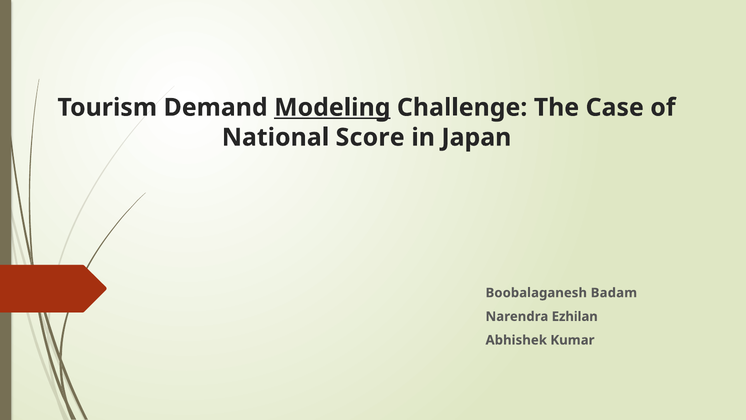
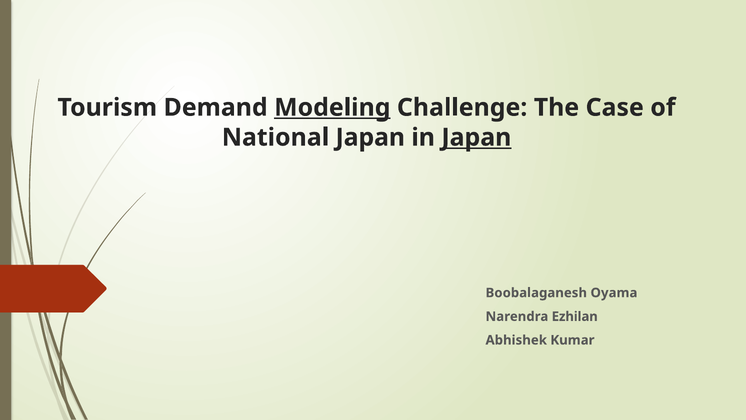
National Score: Score -> Japan (370, 137)
Japan underline: none -> present (476, 137)
Badam: Badam -> Oyama (614, 293)
